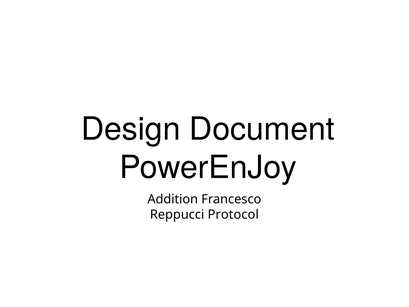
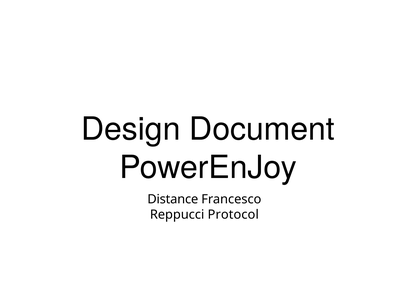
Addition: Addition -> Distance (173, 199)
